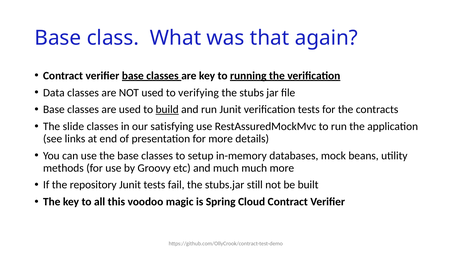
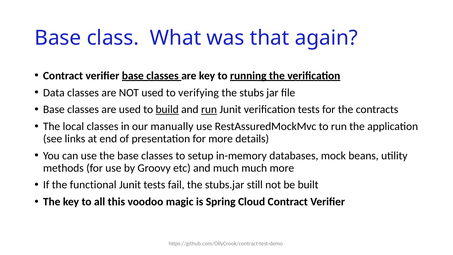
run underline: none -> present (209, 109)
slide: slide -> local (73, 126)
satisfying: satisfying -> manually (172, 126)
repository: repository -> functional (93, 185)
